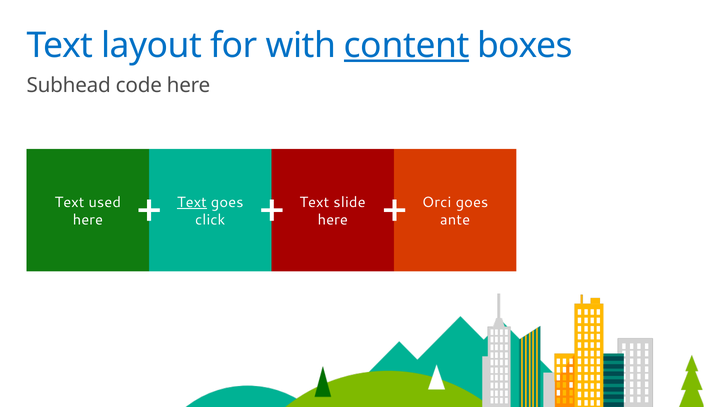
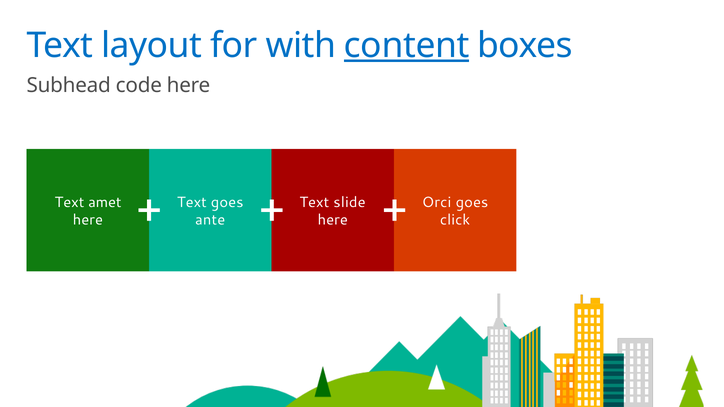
used: used -> amet (105, 202)
Text underline: present -> none (192, 202)
click: click -> ante (210, 220)
ante: ante -> click (455, 220)
